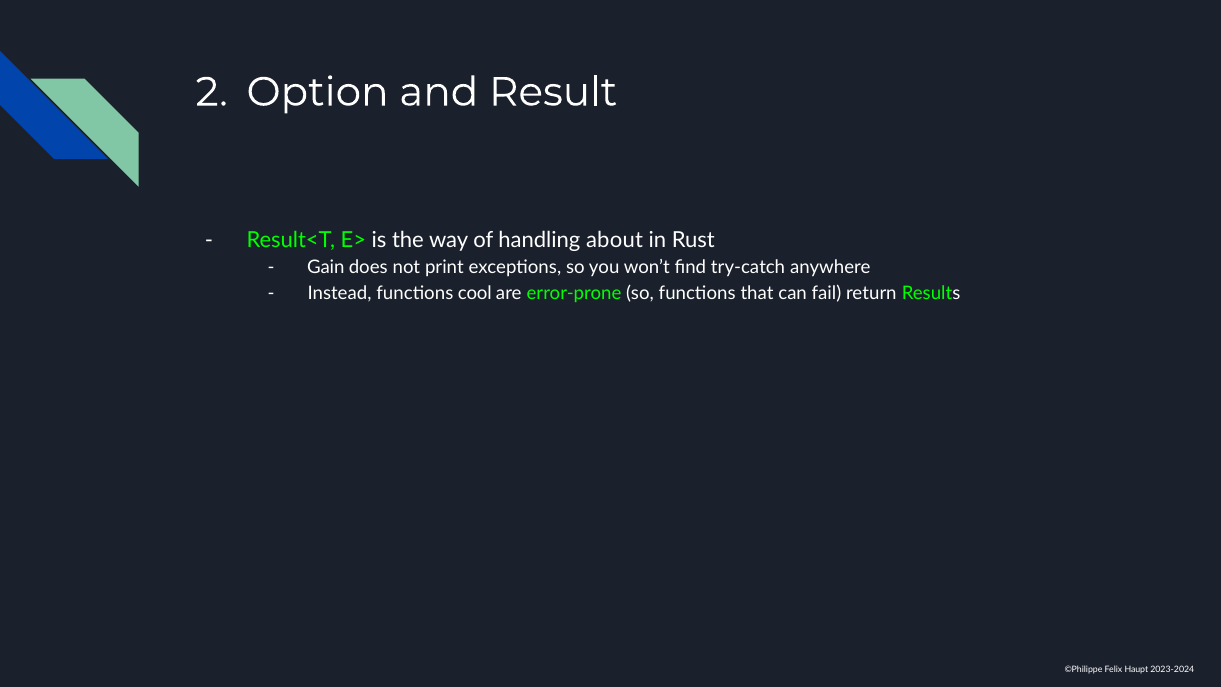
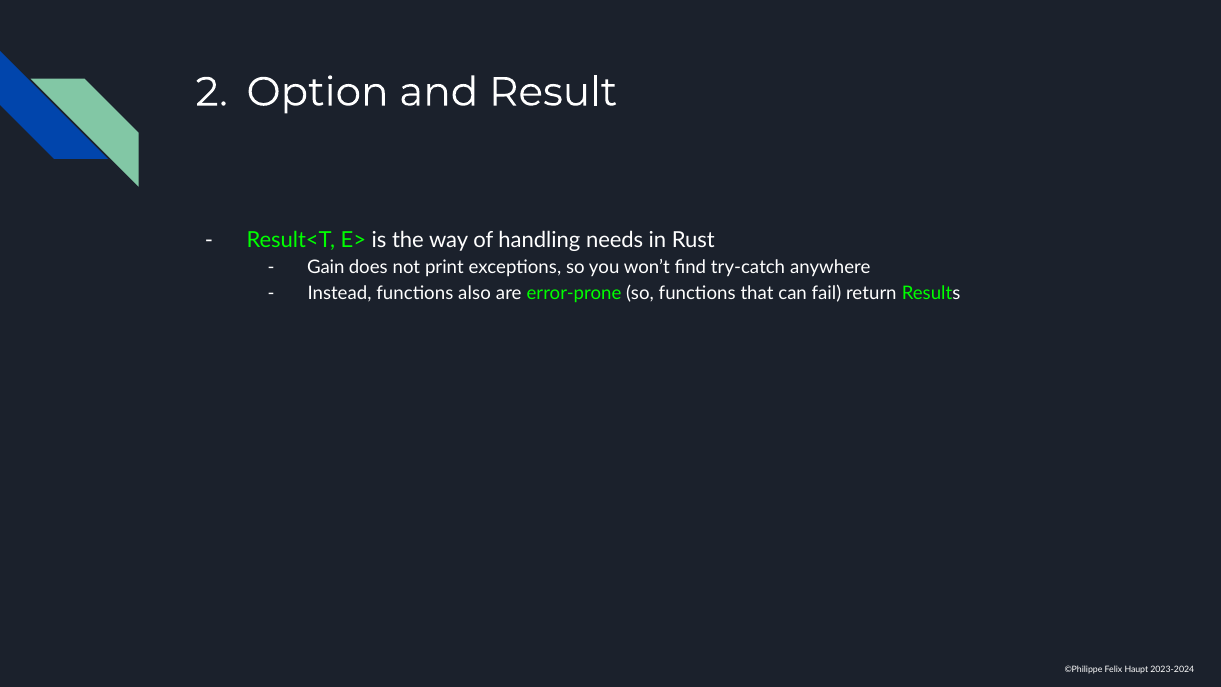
about: about -> needs (615, 240)
cool: cool -> also (475, 294)
